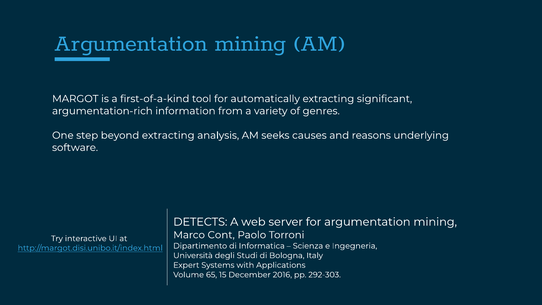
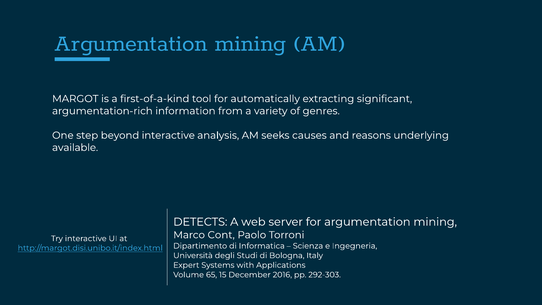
beyond extracting: extracting -> interactive (168, 135)
software: software -> available (75, 147)
